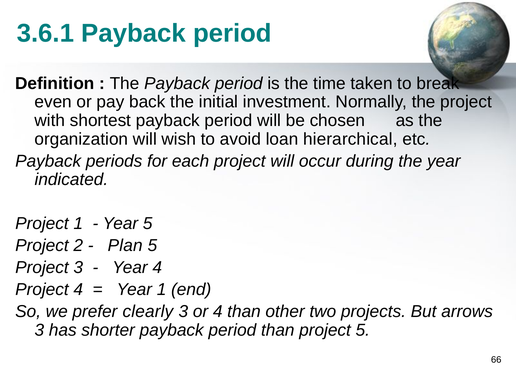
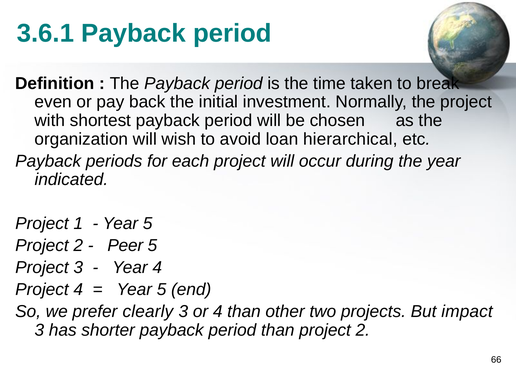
Plan: Plan -> Peer (125, 246)
1: 1 -> 5 (162, 290)
arrows: arrows -> impact (467, 312)
than project 5: 5 -> 2 (363, 330)
